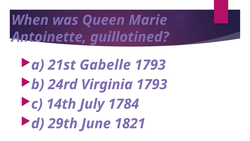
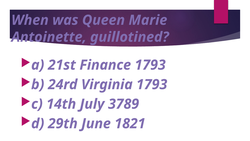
Gabelle: Gabelle -> Finance (105, 65)
1784: 1784 -> 3789 (124, 104)
